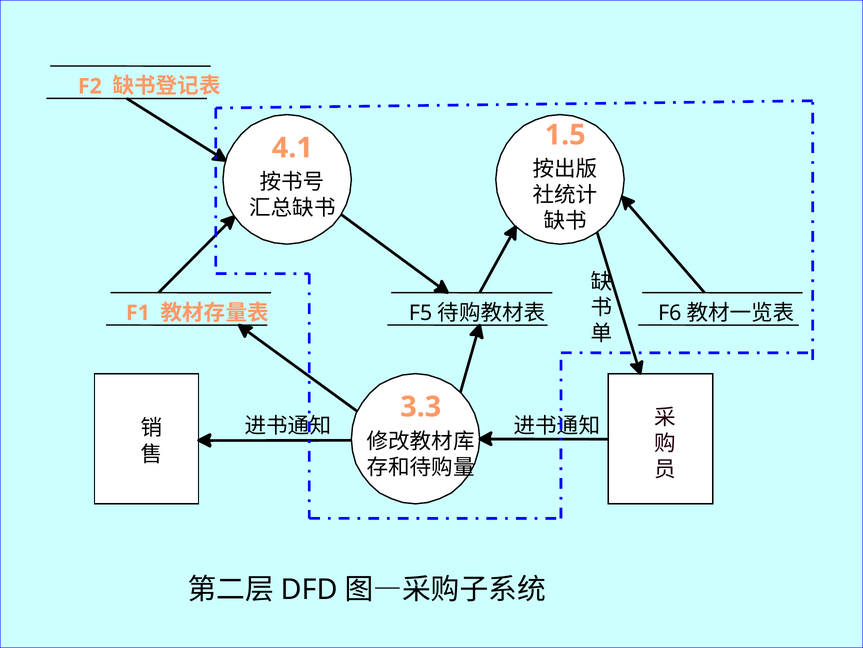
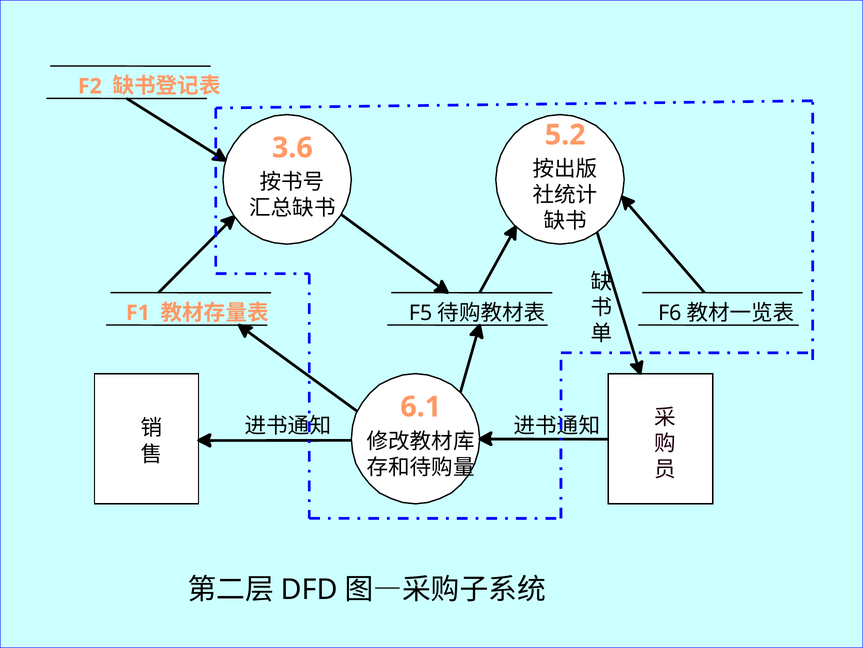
1.5: 1.5 -> 5.2 (565, 135)
4.1: 4.1 -> 3.6 (292, 148)
3.3: 3.3 -> 6.1 (421, 406)
